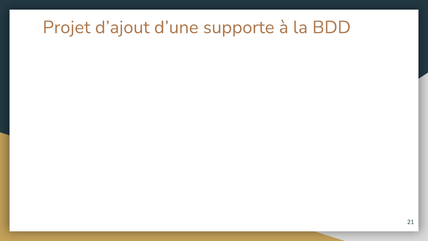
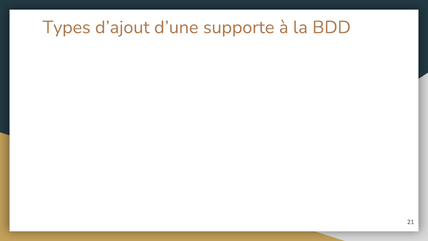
Projet: Projet -> Types (67, 27)
